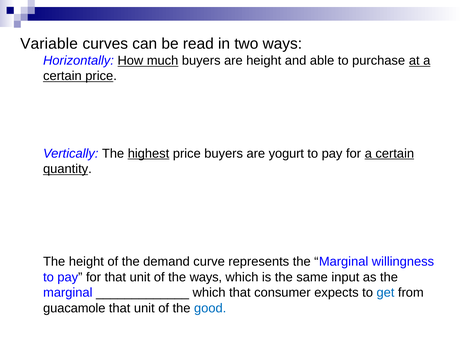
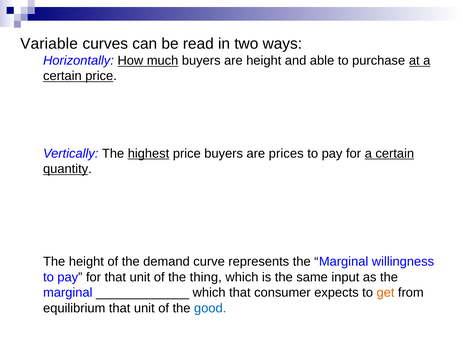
yogurt: yogurt -> prices (286, 153)
the ways: ways -> thing (206, 277)
get colour: blue -> orange (385, 292)
guacamole: guacamole -> equilibrium (74, 307)
